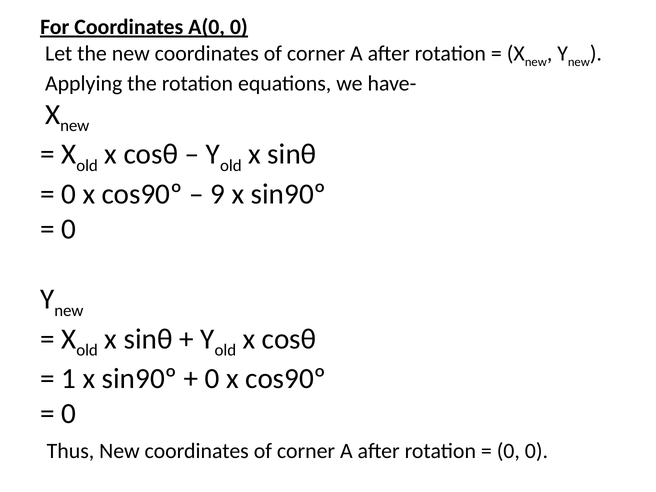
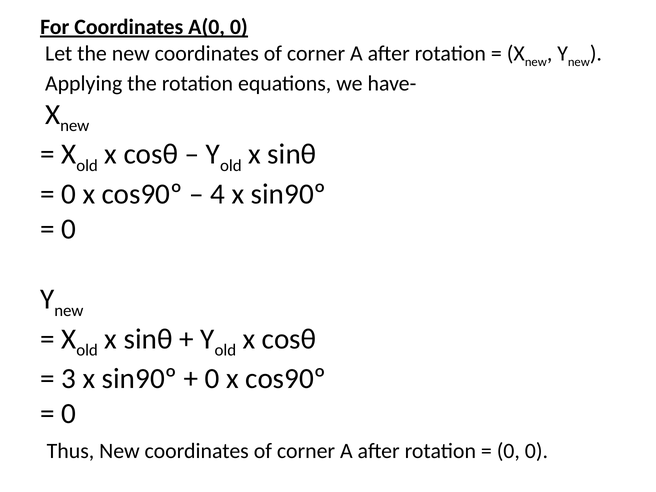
9: 9 -> 4 (218, 194)
1: 1 -> 3 (69, 379)
